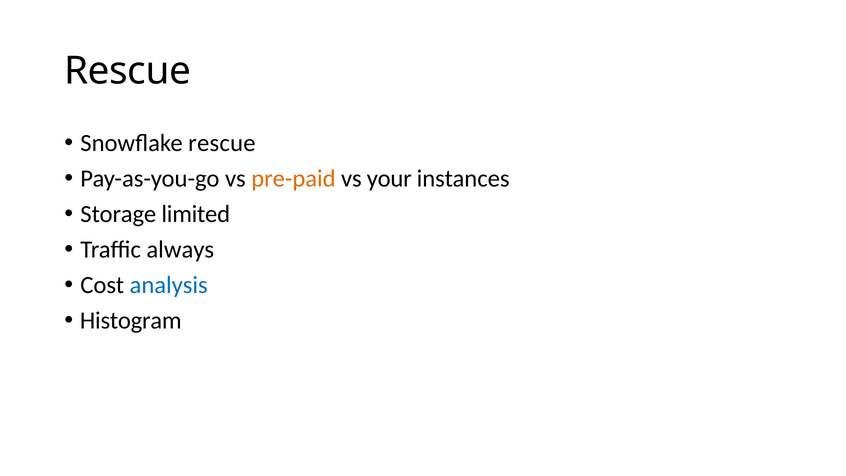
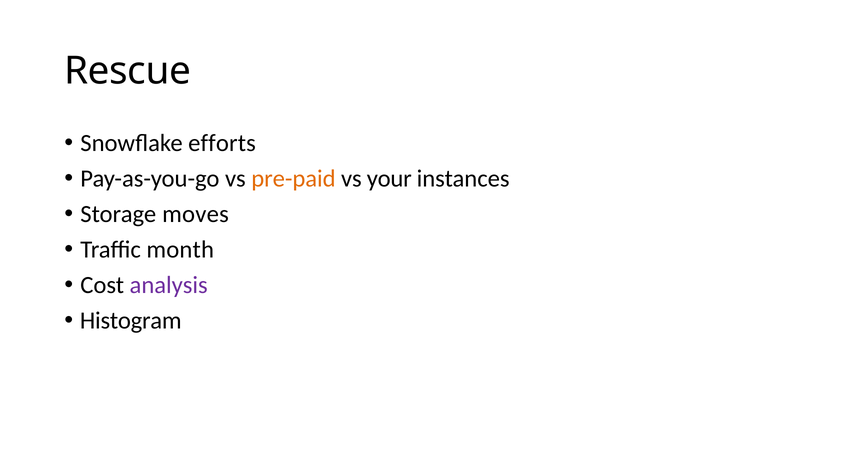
Snowflake rescue: rescue -> efforts (222, 143)
limited: limited -> moves (196, 214)
always: always -> month (180, 249)
analysis colour: blue -> purple (169, 285)
